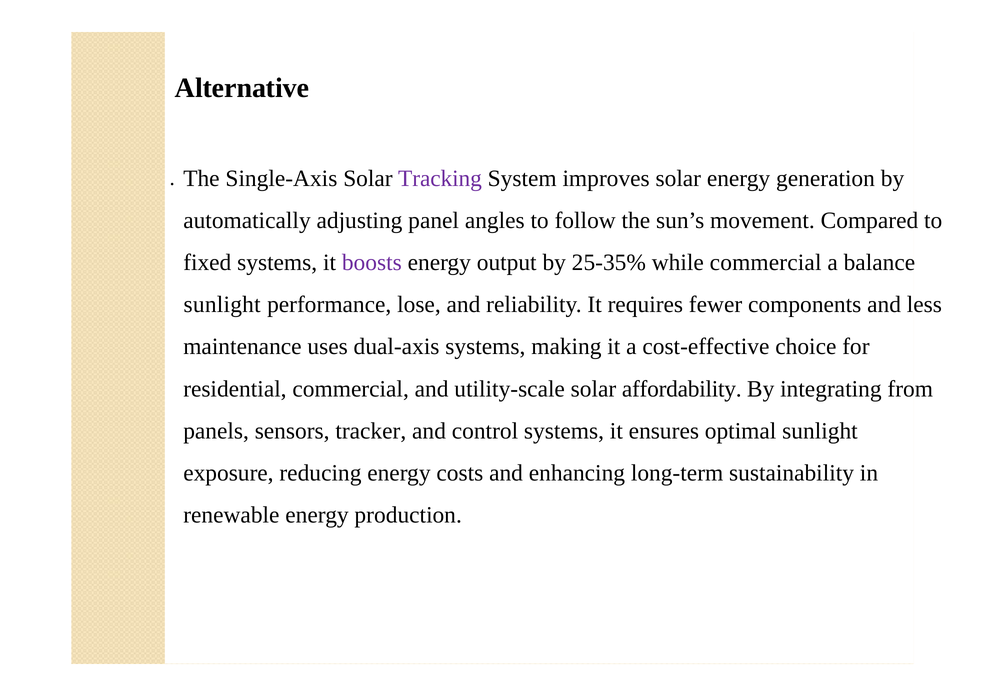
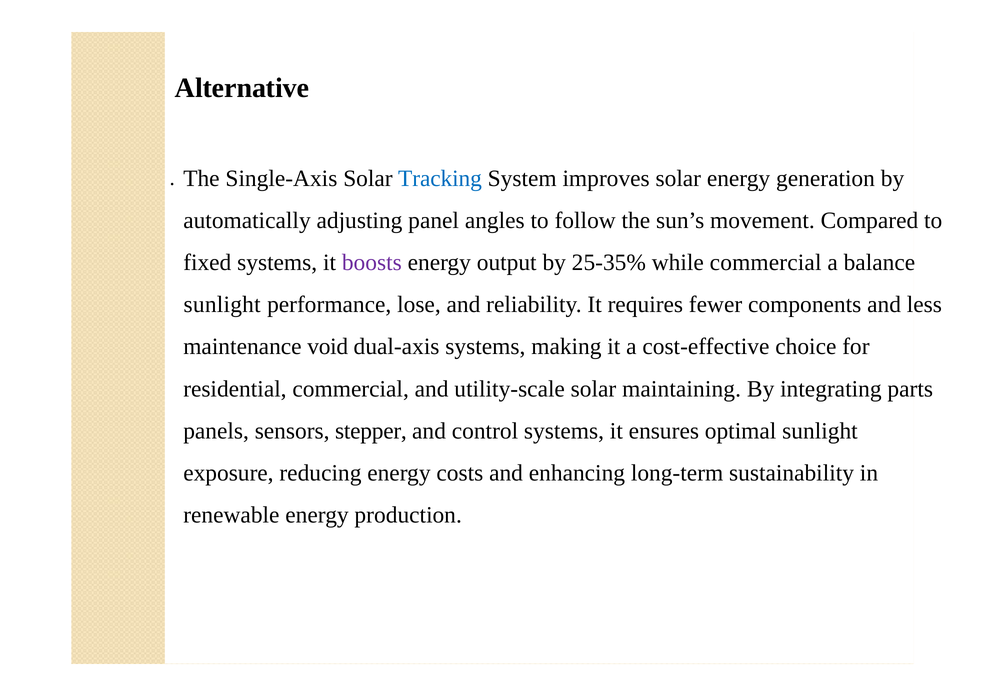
Tracking colour: purple -> blue (440, 178)
uses: uses -> void (328, 347)
affordability: affordability -> maintaining (682, 389)
from: from -> parts (910, 389)
tracker: tracker -> stepper (371, 431)
